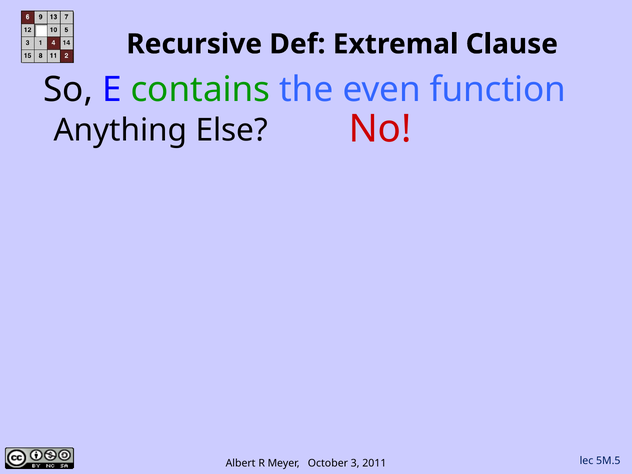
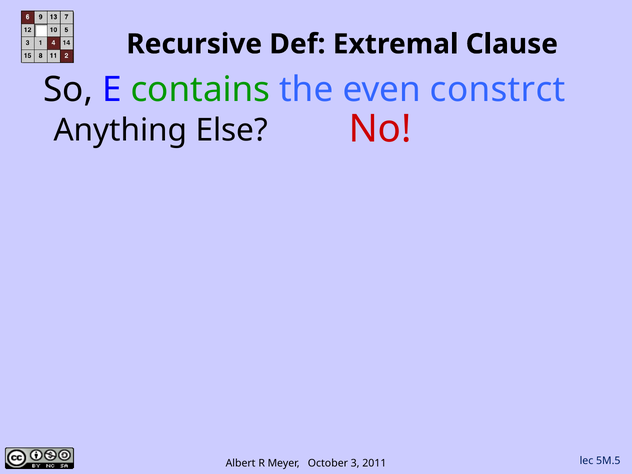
function: function -> constrct (498, 90)
